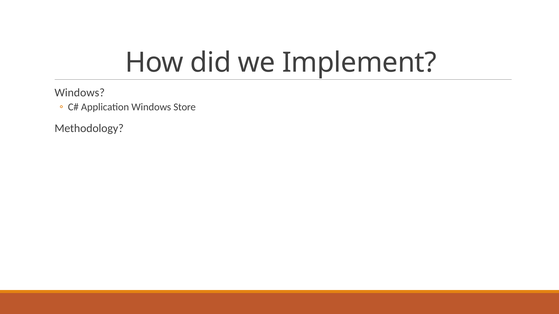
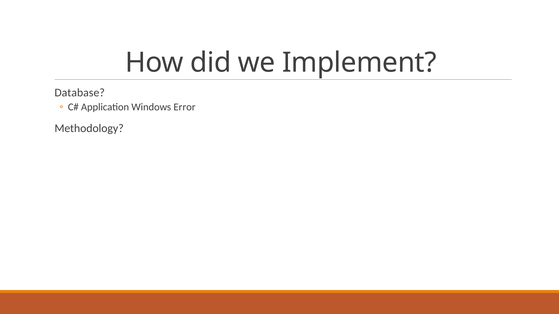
Windows: Windows -> Database (80, 93)
Store: Store -> Error (185, 107)
